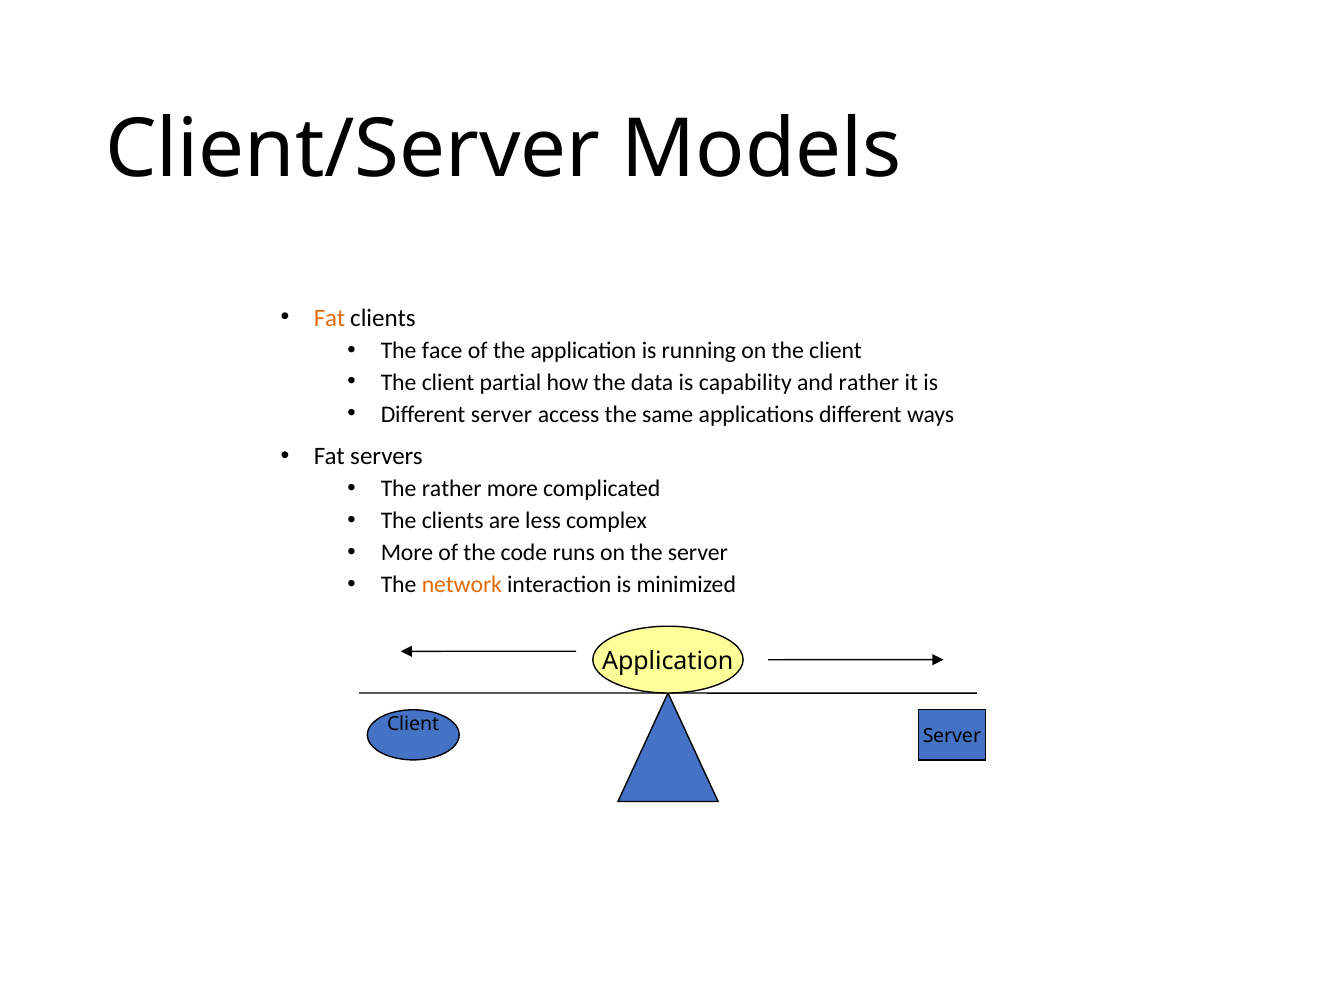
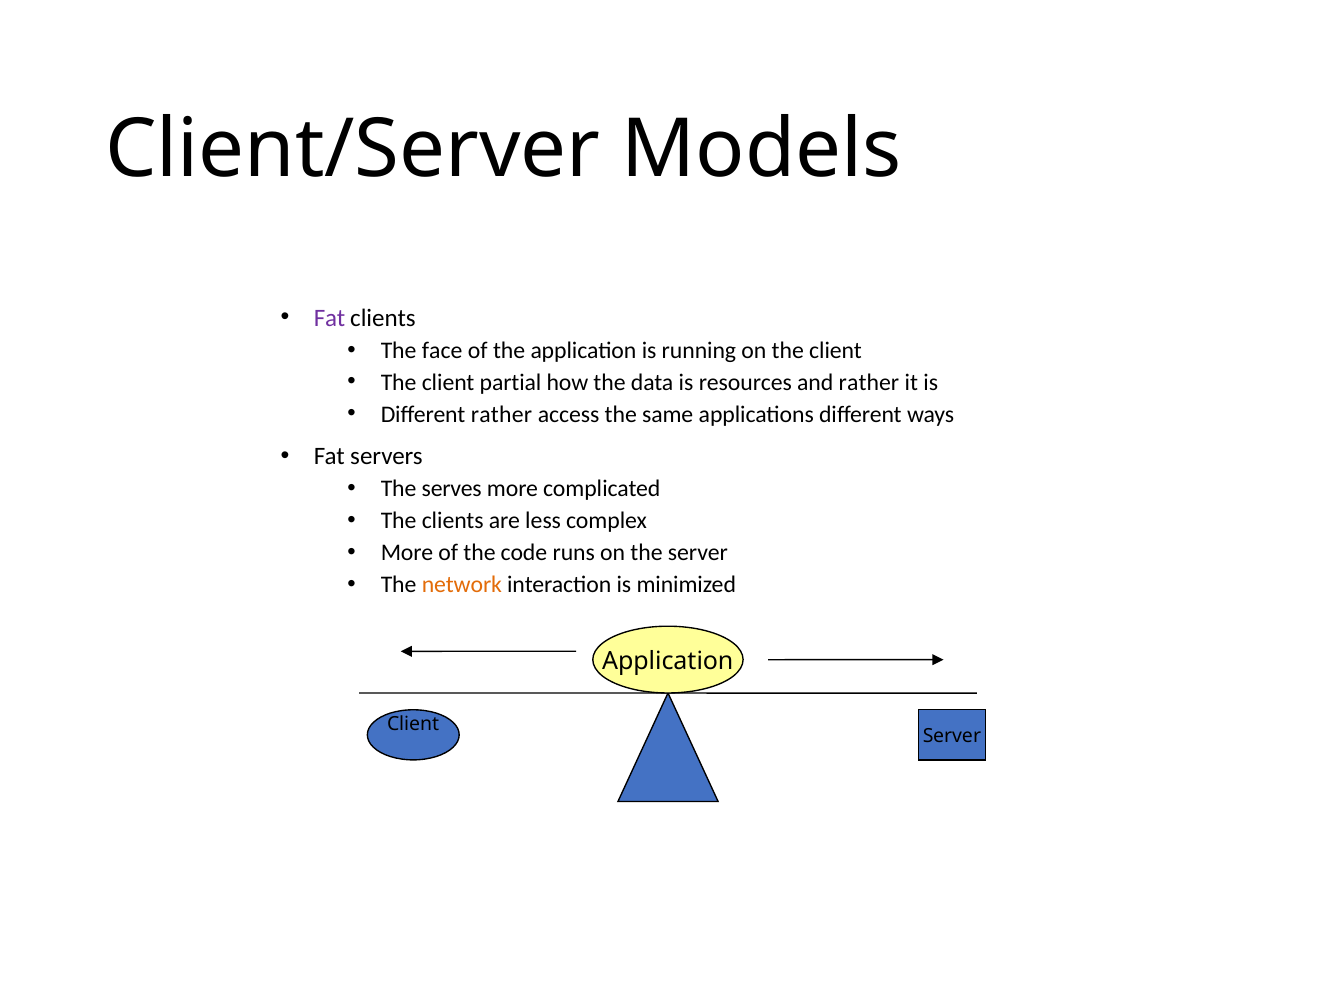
Fat colour: orange -> purple (330, 318)
capability: capability -> resources (745, 383)
Different server: server -> rather (501, 415)
The rather: rather -> serves (452, 489)
